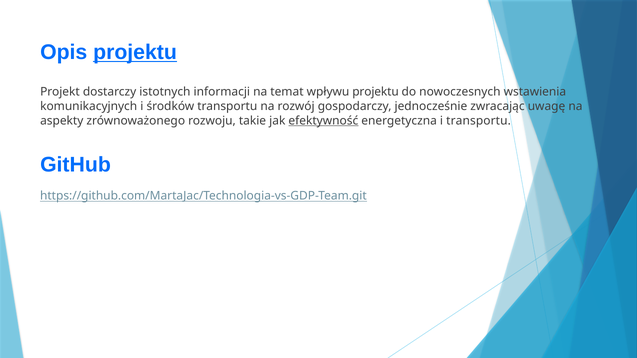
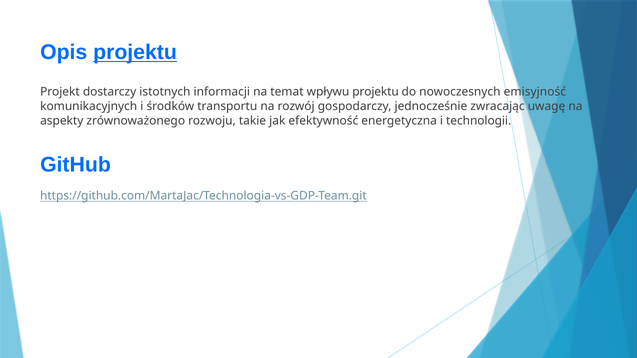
wstawienia: wstawienia -> emisyjność (535, 92)
efektywność underline: present -> none (323, 121)
i transportu: transportu -> technologii (479, 121)
